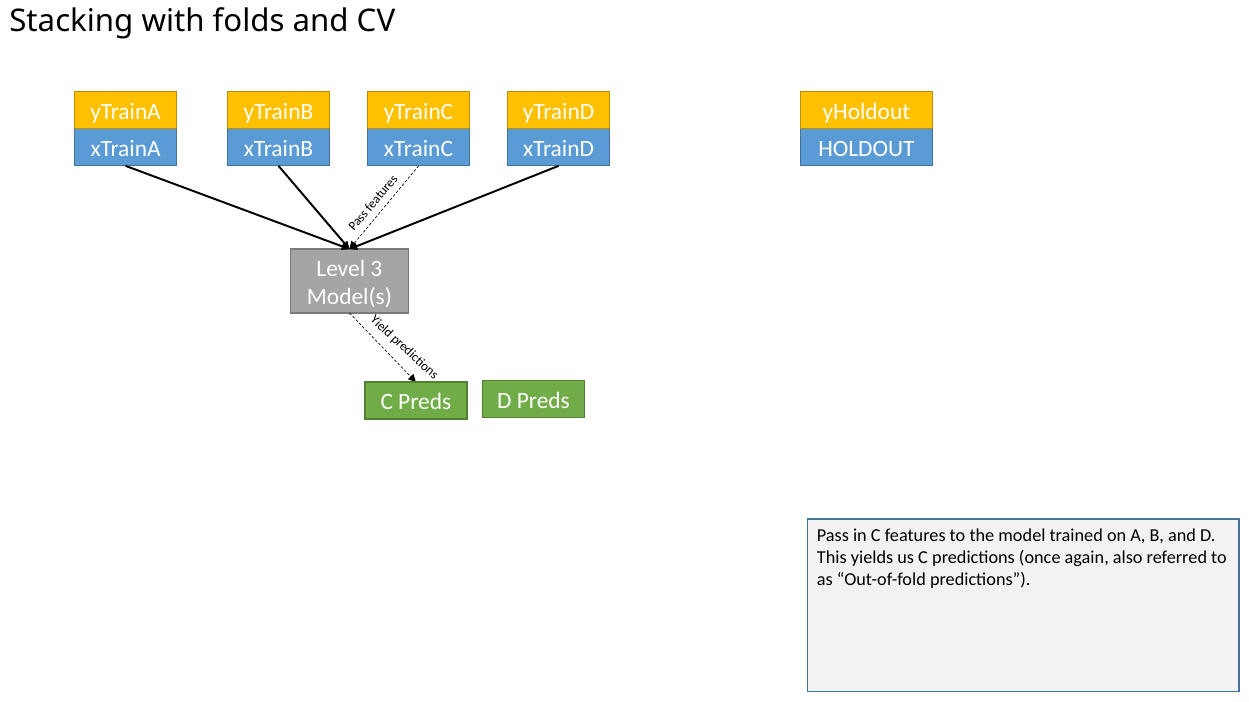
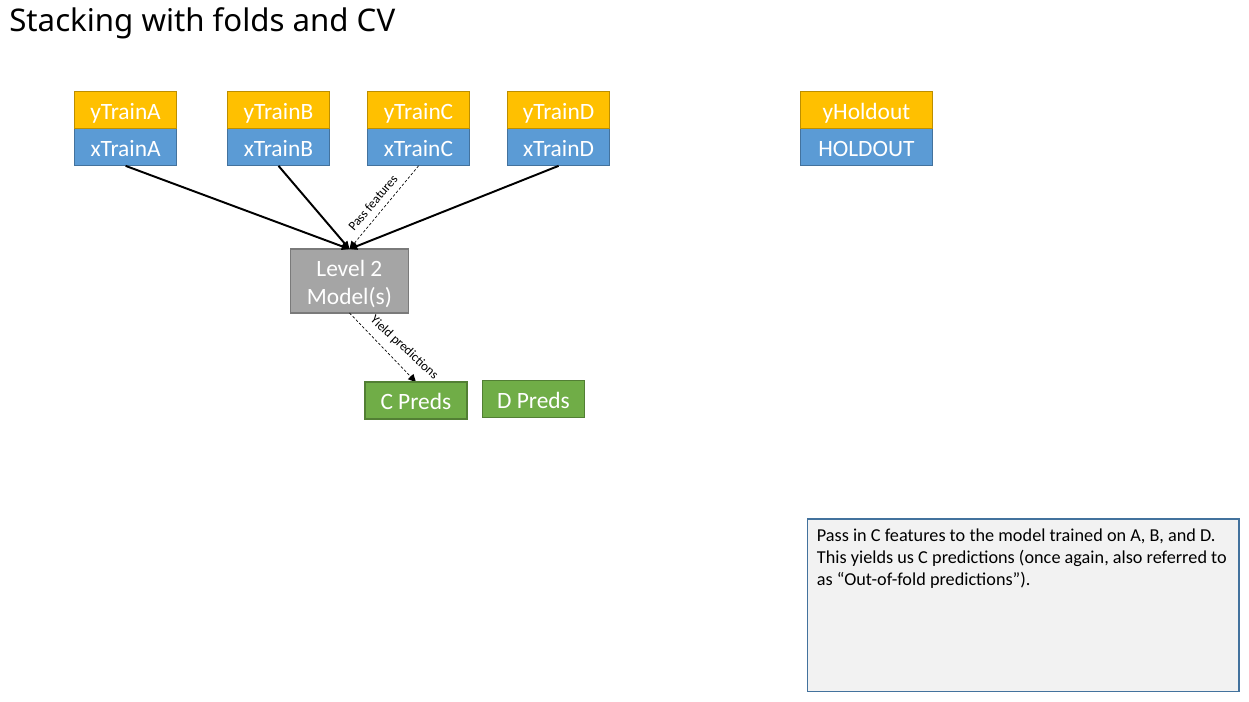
3: 3 -> 2 (376, 269)
